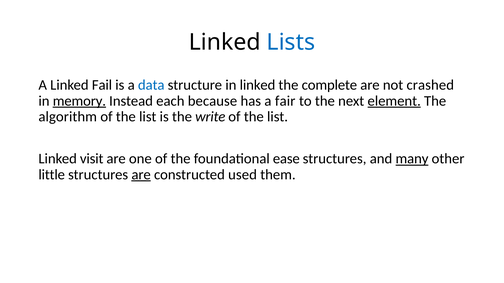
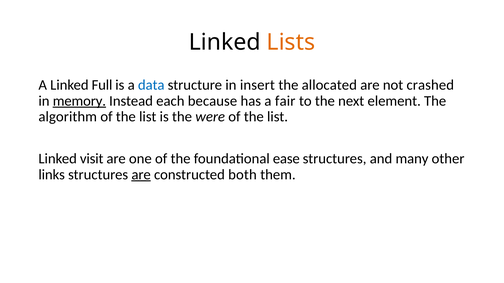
Lists colour: blue -> orange (291, 42)
Fail: Fail -> Full (102, 85)
in linked: linked -> insert (257, 85)
complete: complete -> allocated (329, 85)
element underline: present -> none (394, 101)
write: write -> were (210, 117)
many underline: present -> none (412, 159)
little: little -> links (52, 175)
used: used -> both (242, 175)
